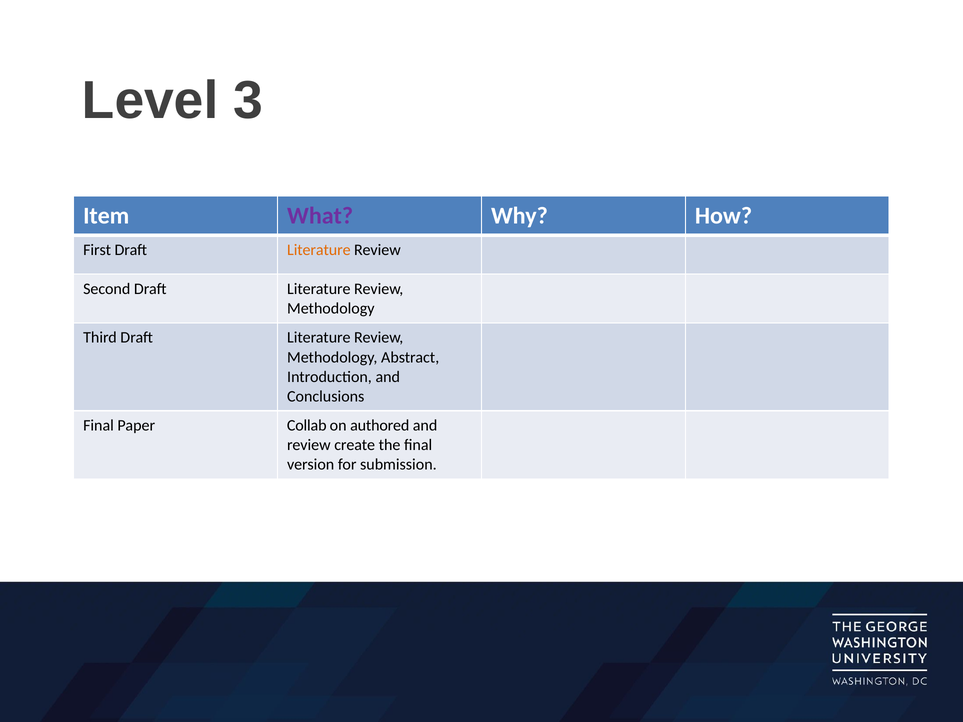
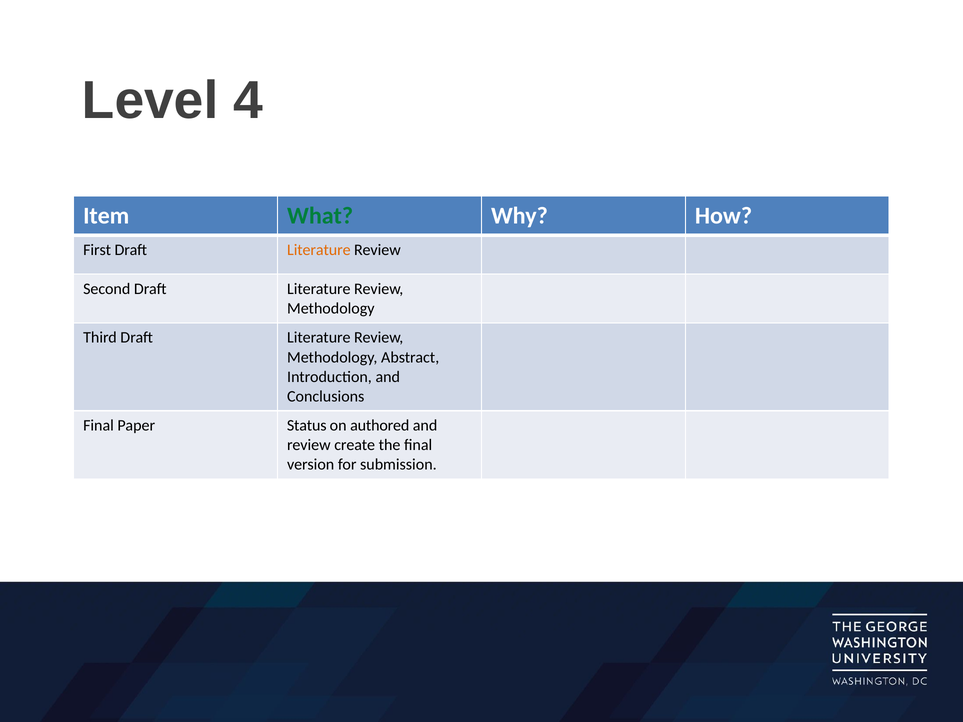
3: 3 -> 4 (248, 101)
What colour: purple -> green (320, 216)
Collab: Collab -> Status (307, 426)
